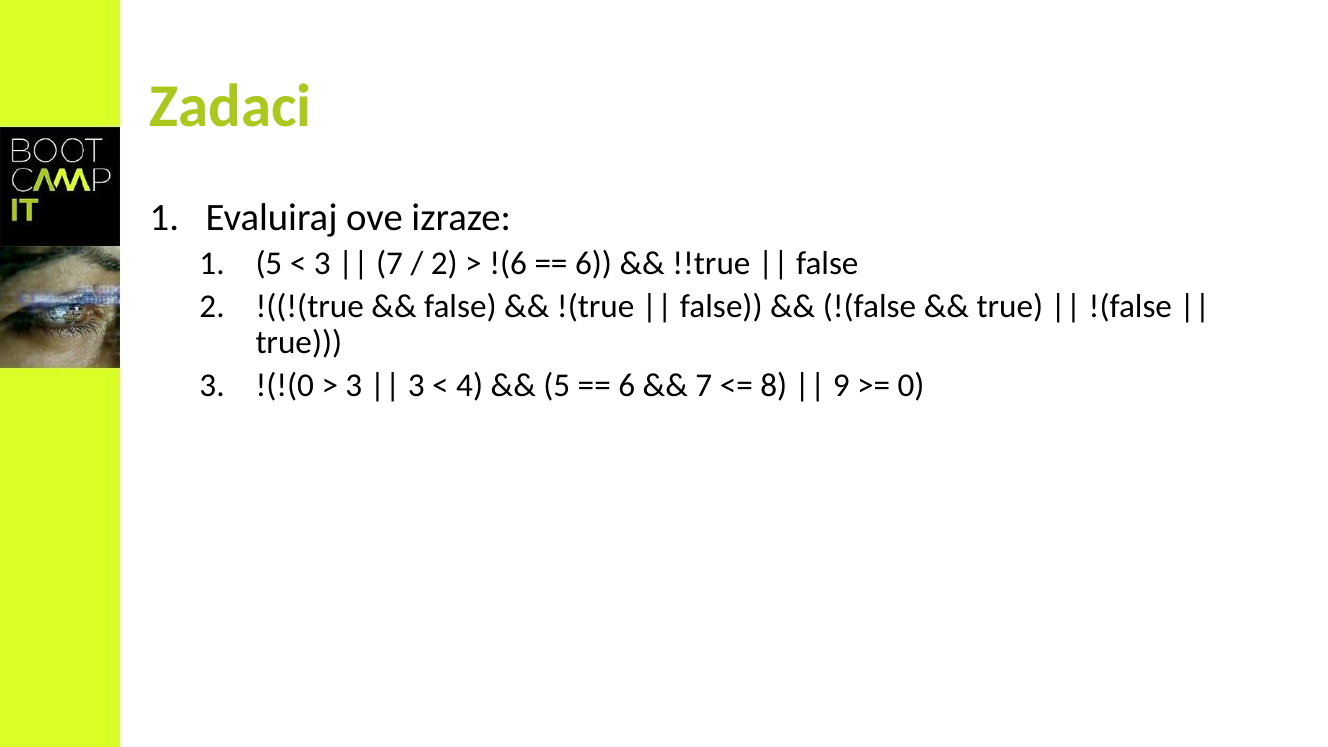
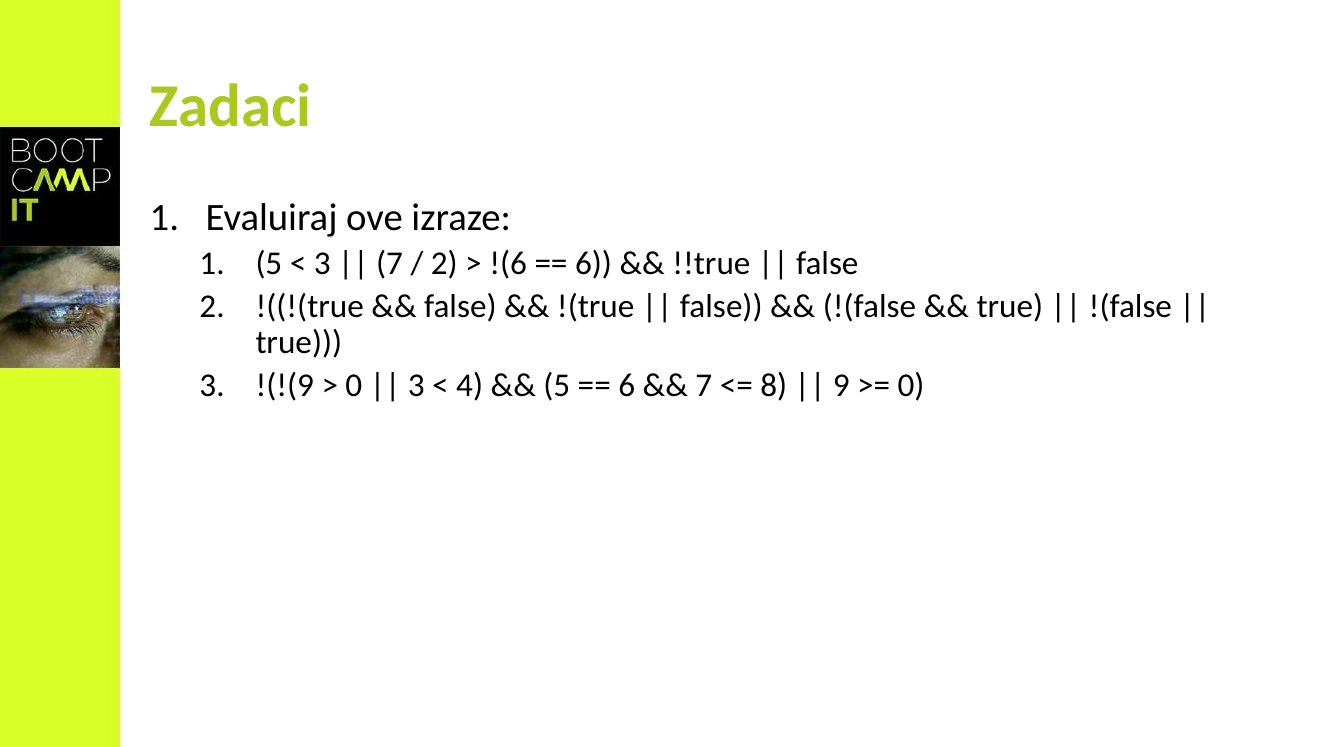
!(!(0: !(!(0 -> !(!(9 (285, 385)
3: 3 -> 0 (354, 385)
